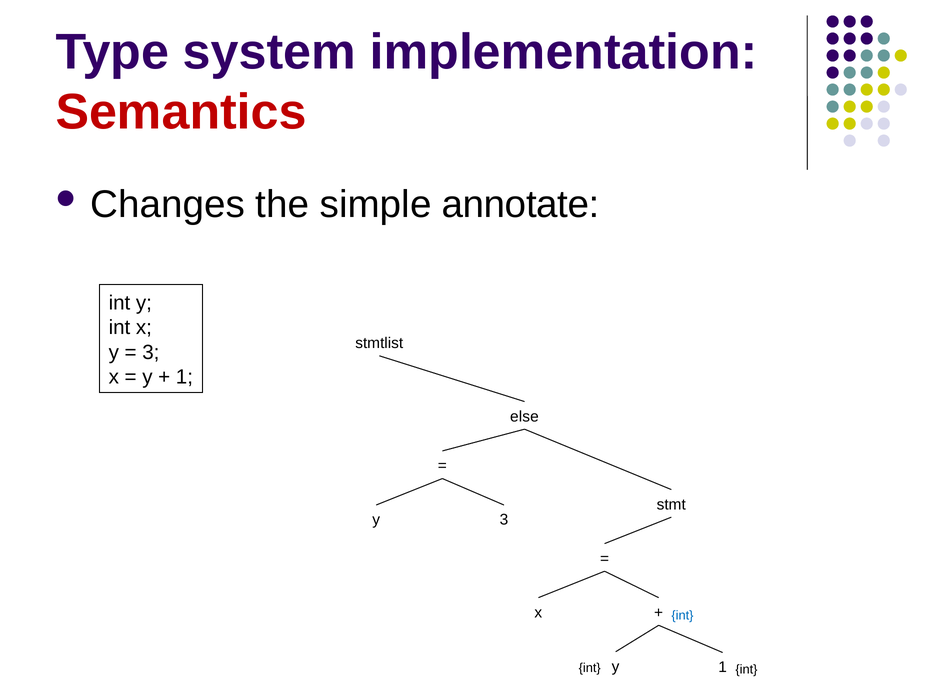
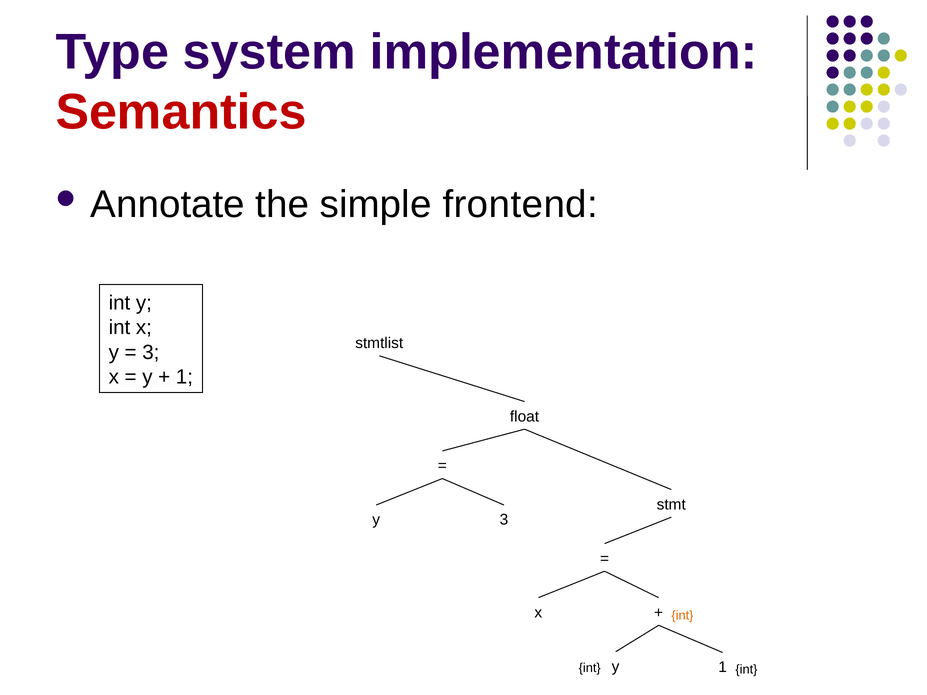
Changes: Changes -> Annotate (168, 205)
annotate: annotate -> frontend (520, 205)
else: else -> float (525, 417)
int colour: blue -> orange (682, 616)
